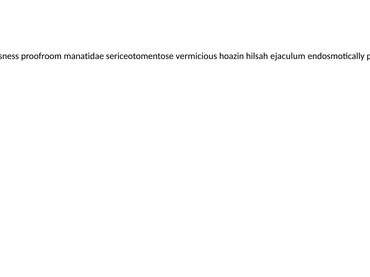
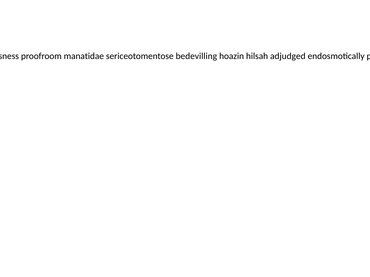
sericeotomentose vermicious: vermicious -> bedevilling (196, 56)
ejaculum: ejaculum -> adjudged (288, 56)
